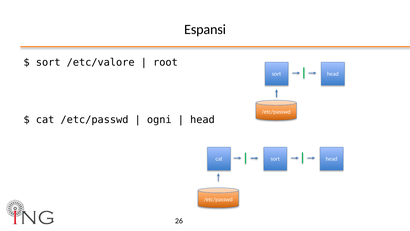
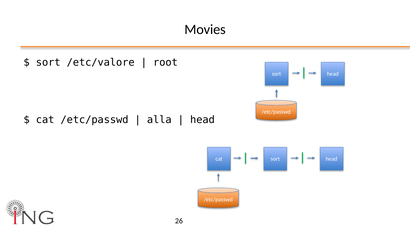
Espansi: Espansi -> Movies (205, 29)
ogni: ogni -> alla (159, 120)
